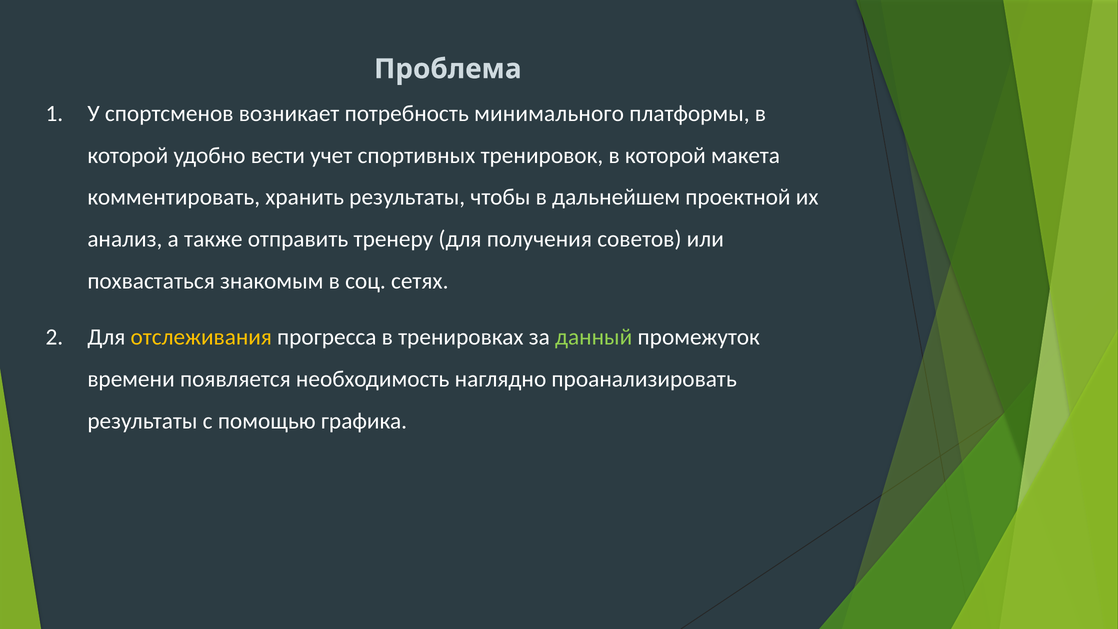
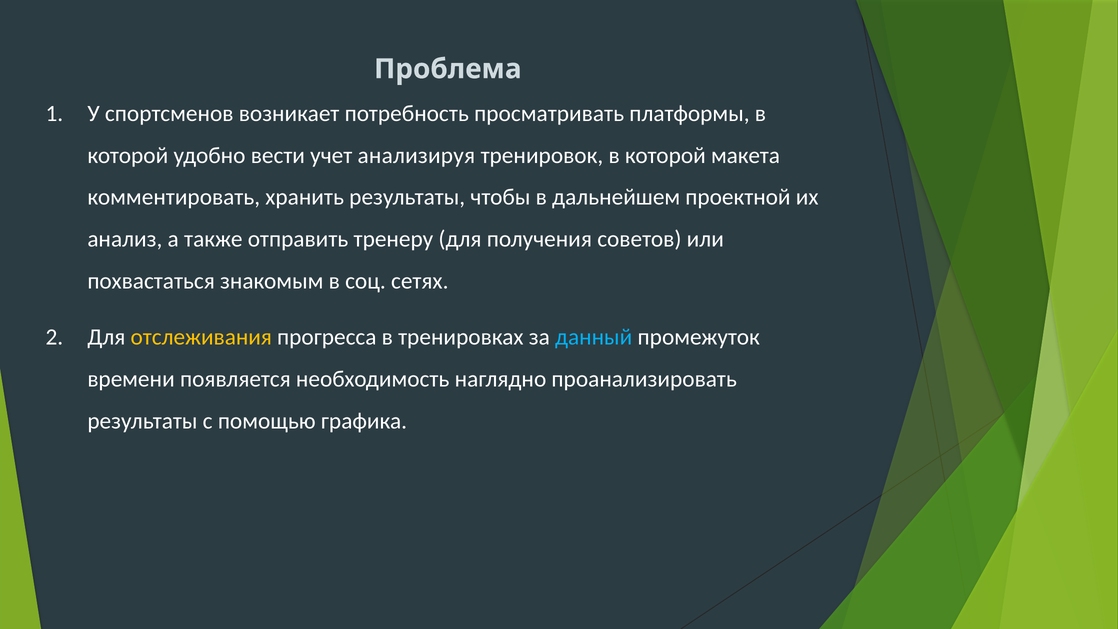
минимального: минимального -> просматривать (549, 113)
спортивных: спортивных -> анализируя (416, 155)
данный colour: light green -> light blue (594, 337)
